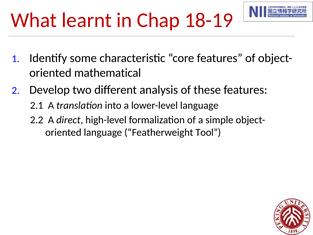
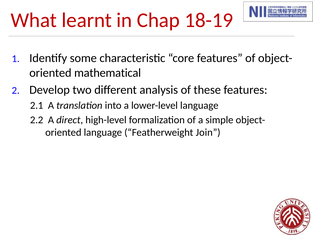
Tool: Tool -> Join (208, 132)
